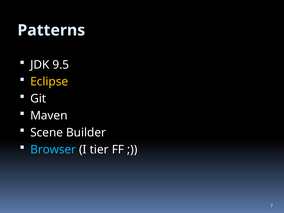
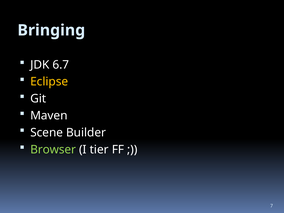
Patterns: Patterns -> Bringing (51, 30)
9.5: 9.5 -> 6.7 (61, 65)
Browser colour: light blue -> light green (53, 150)
